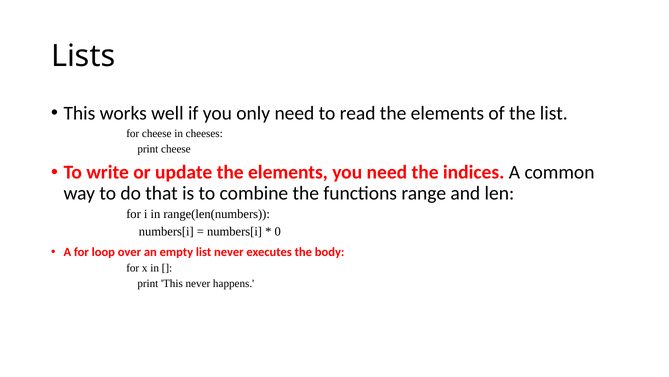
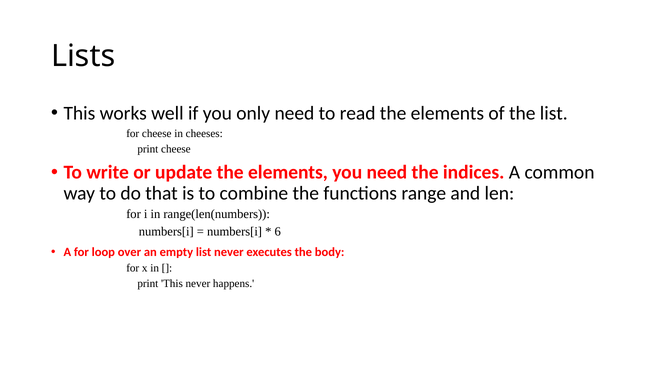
0: 0 -> 6 (278, 231)
